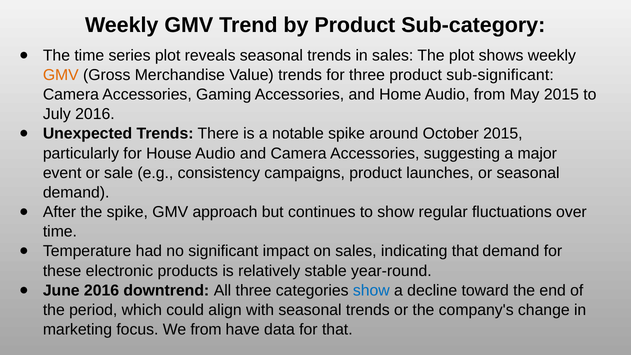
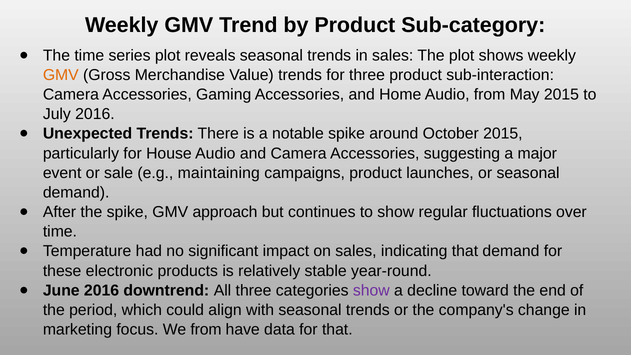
sub-significant: sub-significant -> sub-interaction (500, 75)
consistency: consistency -> maintaining (219, 173)
show colour: blue -> purple (371, 290)
